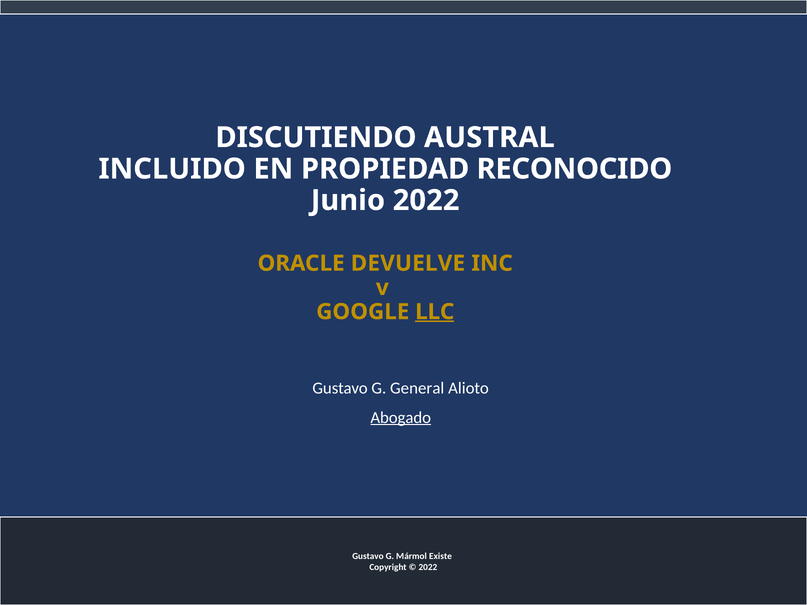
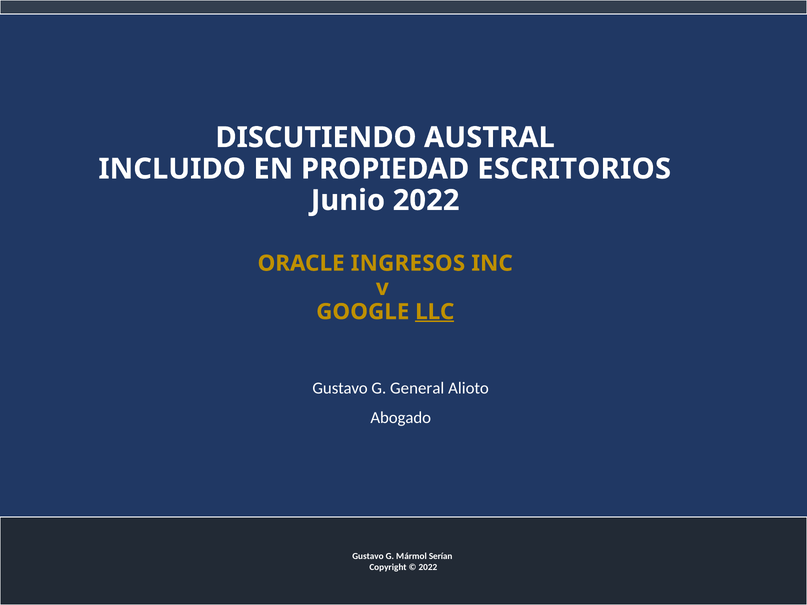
RECONOCIDO: RECONOCIDO -> ESCRITORIOS (574, 169)
DEVUELVE: DEVUELVE -> INGRESOS (408, 263)
Abogado underline: present -> none (401, 418)
Existe: Existe -> Serían (441, 556)
